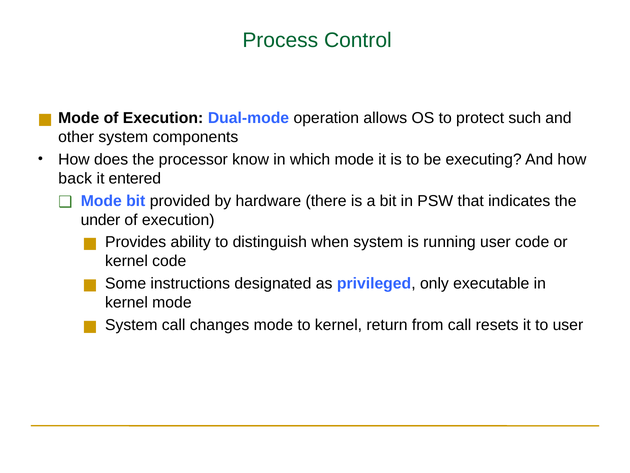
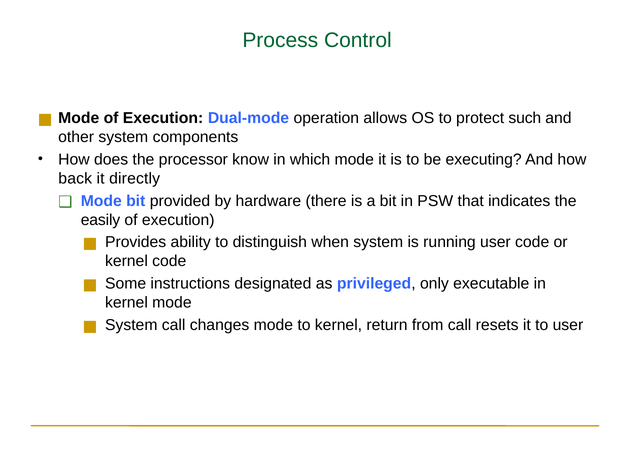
entered: entered -> directly (135, 178)
under: under -> easily (100, 220)
